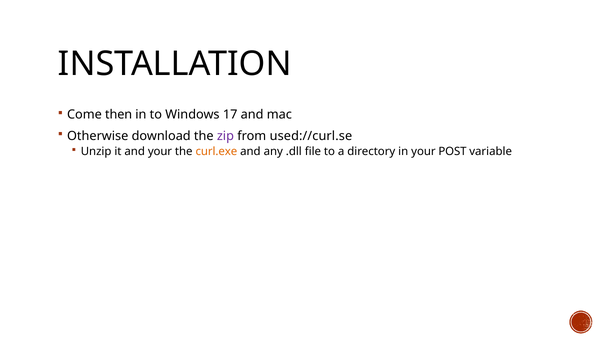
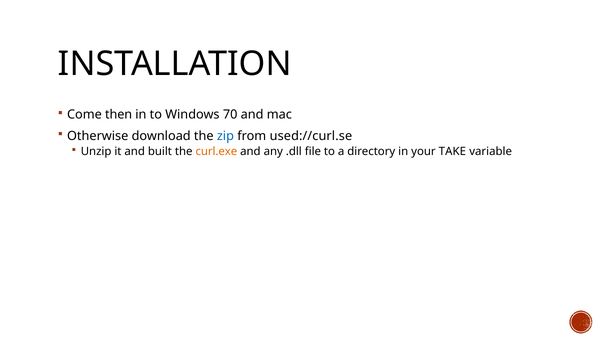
17: 17 -> 70 (230, 115)
zip colour: purple -> blue (225, 136)
and your: your -> built (160, 152)
POST: POST -> TAKE (452, 152)
